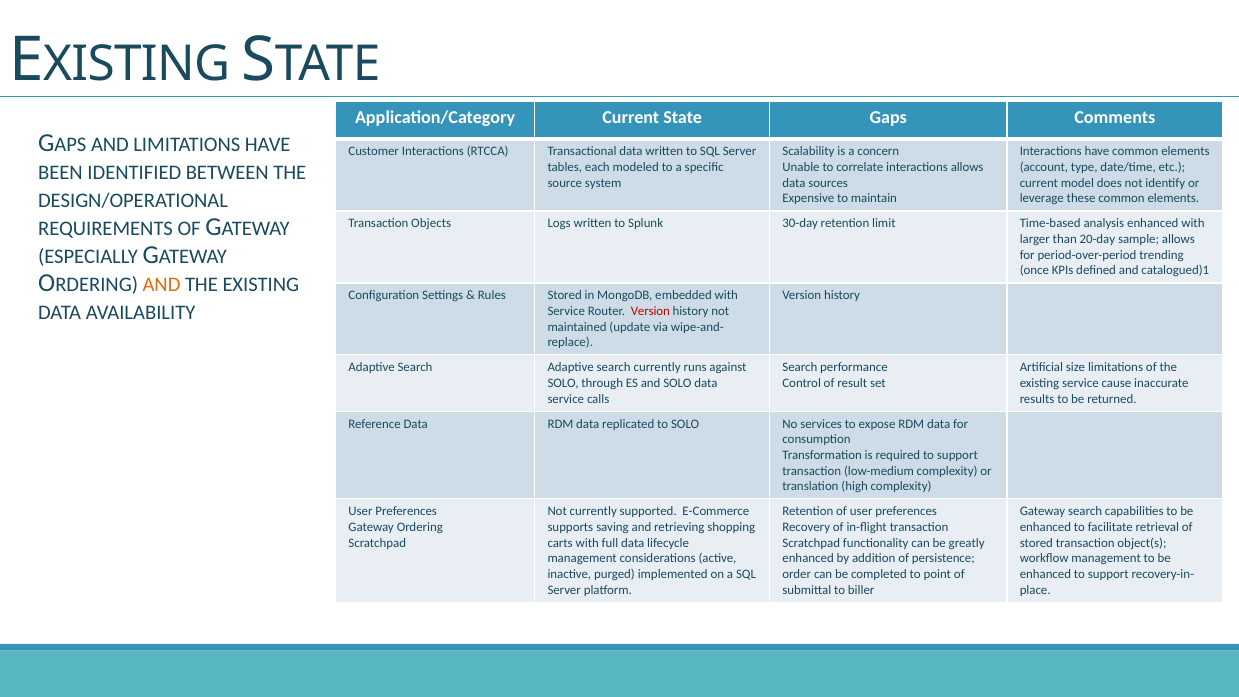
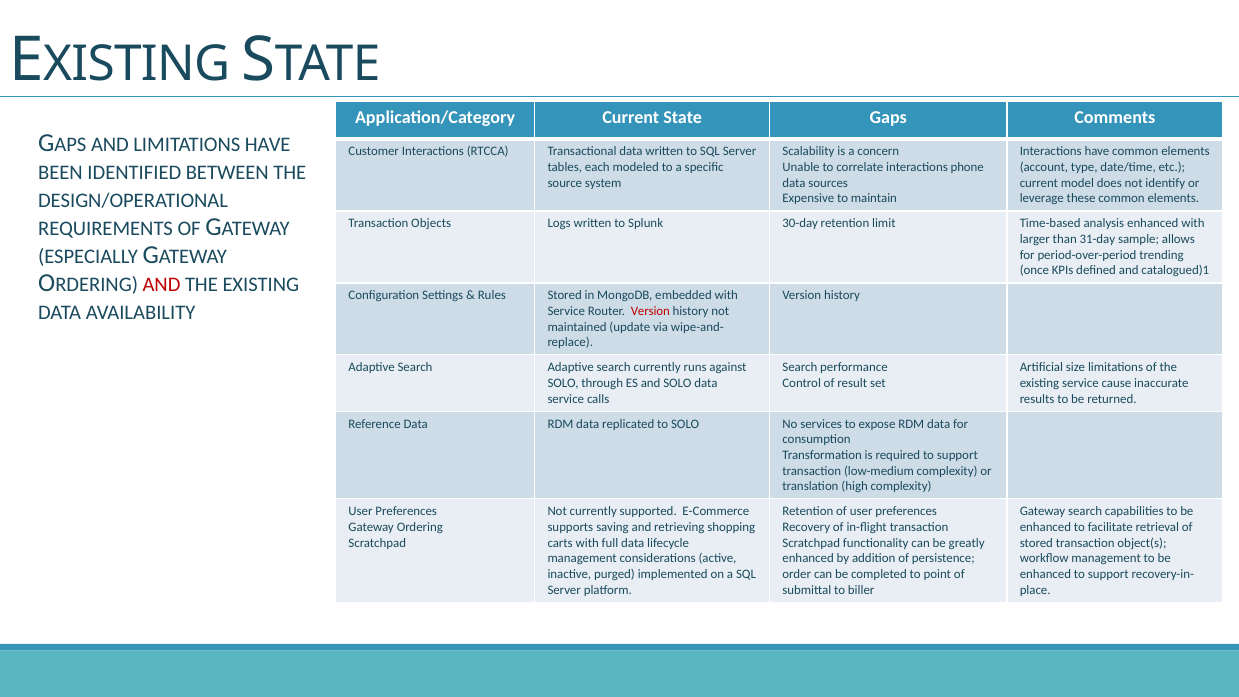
interactions allows: allows -> phone (967, 167)
20-day: 20-day -> 31-day (1097, 239)
AND colour: orange -> red (162, 284)
